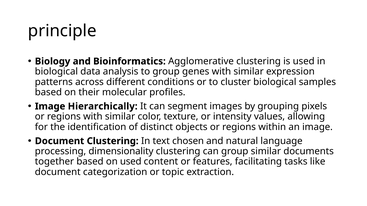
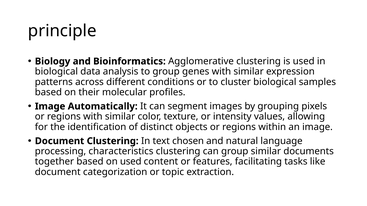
Hierarchically: Hierarchically -> Automatically (103, 107)
dimensionality: dimensionality -> characteristics (121, 152)
